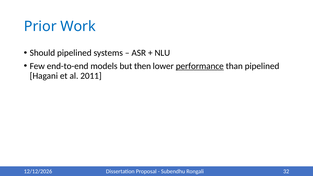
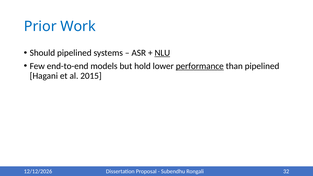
NLU underline: none -> present (162, 53)
then: then -> hold (142, 66)
2011: 2011 -> 2015 (91, 76)
